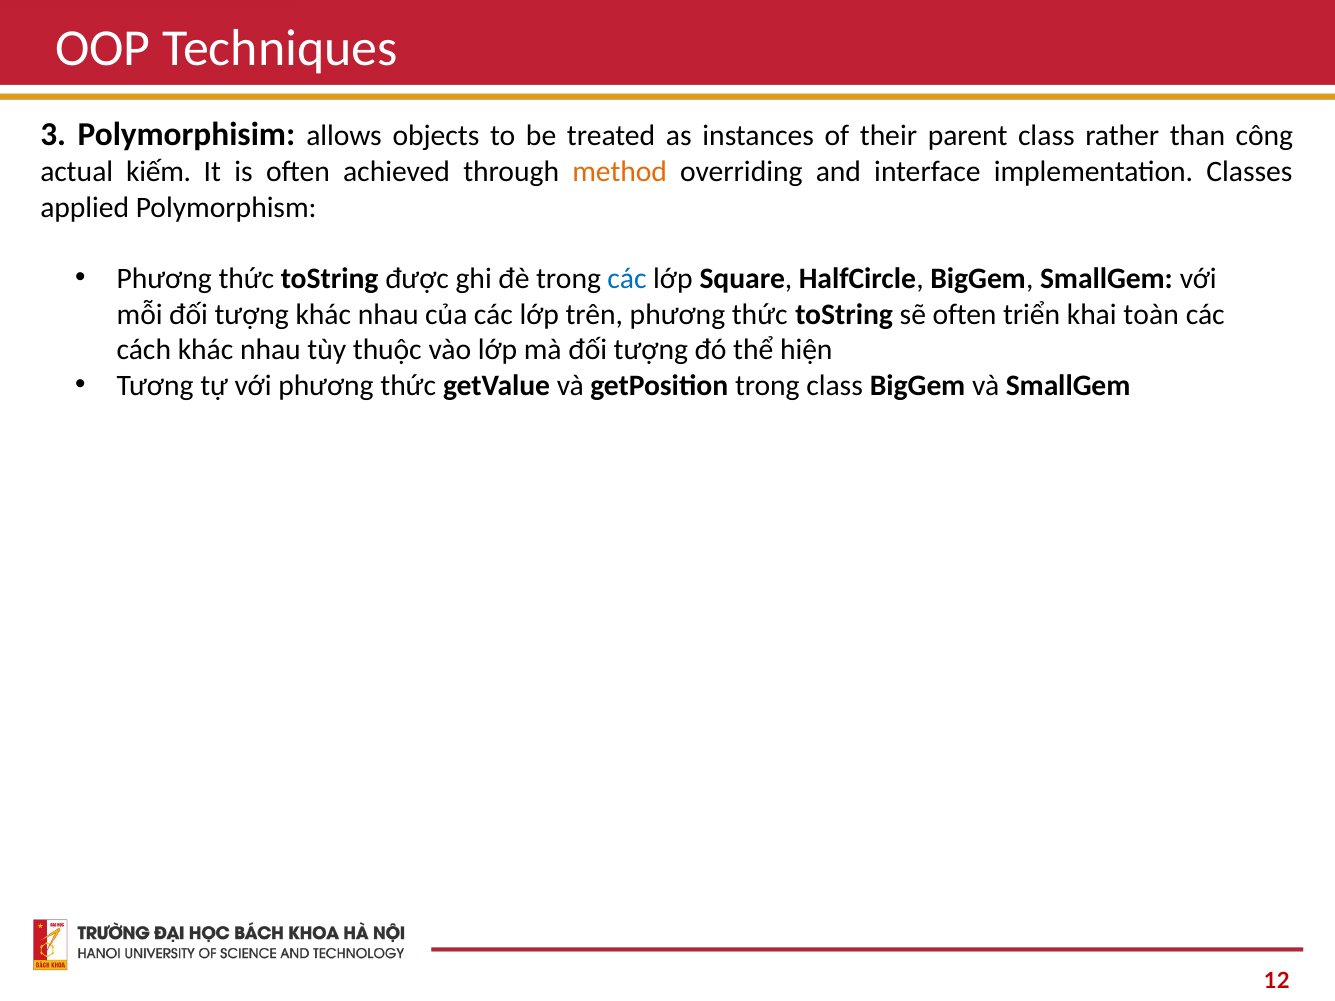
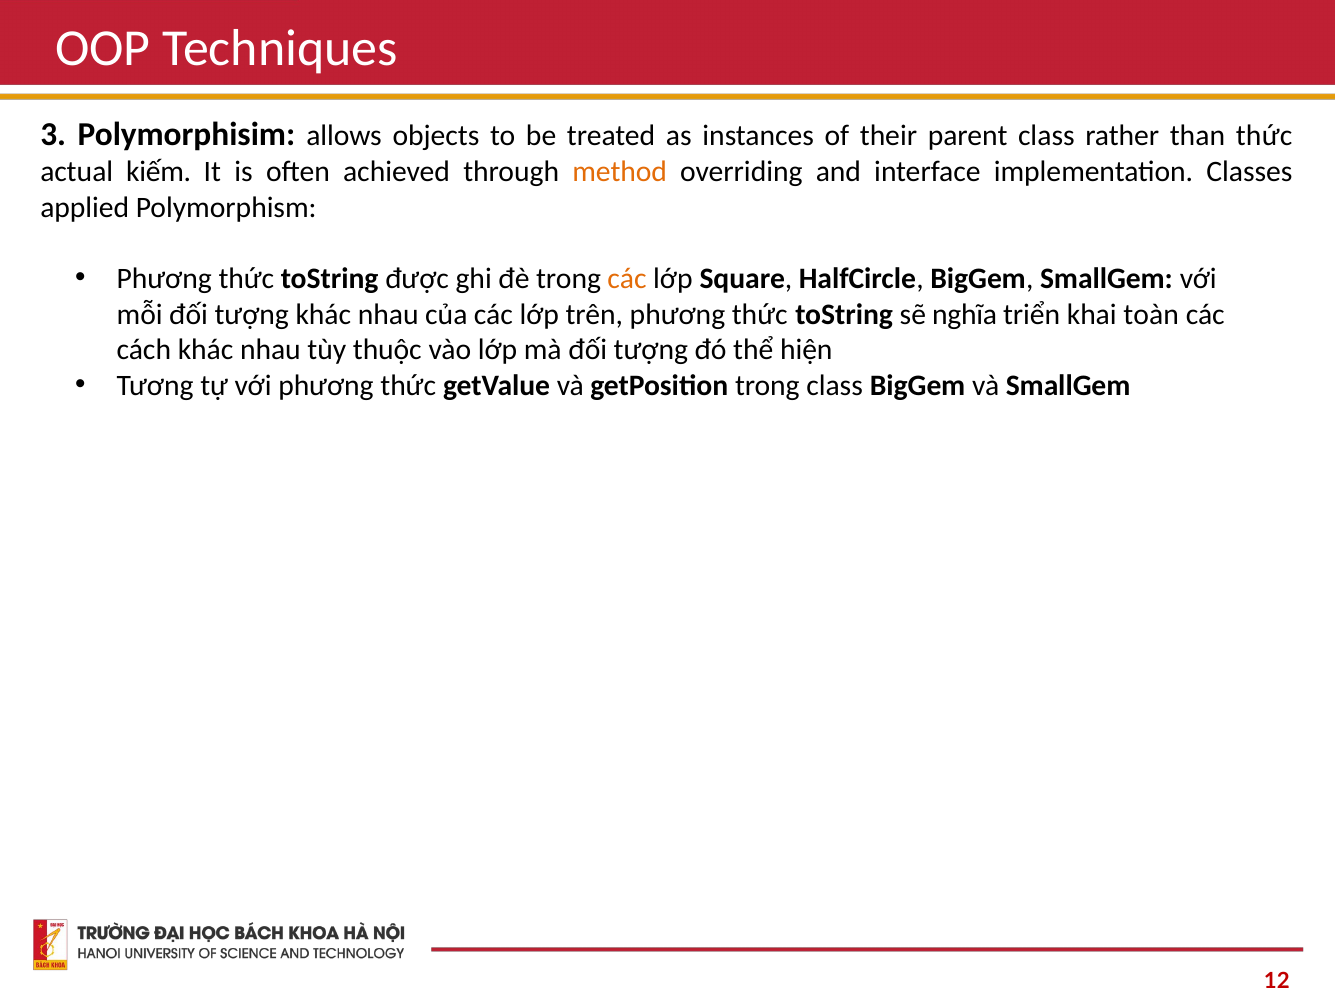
than công: công -> thức (1264, 136)
các colour: blue -> orange (627, 279)
sẽ often: often -> nghĩa (965, 314)
